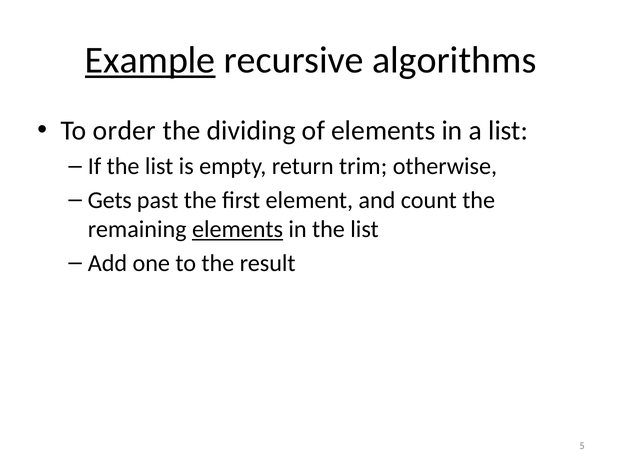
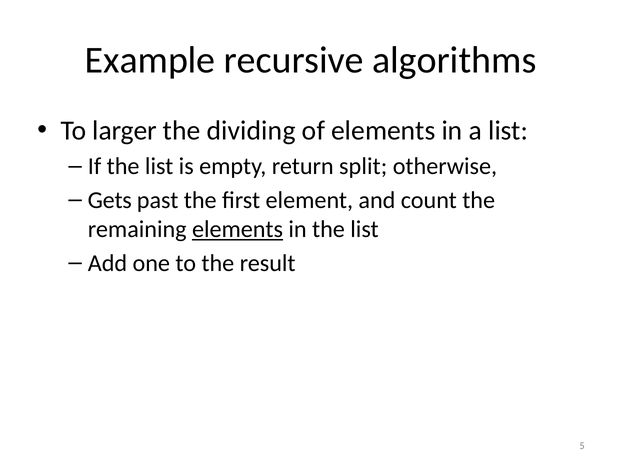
Example underline: present -> none (150, 60)
order: order -> larger (125, 131)
trim: trim -> split (363, 166)
